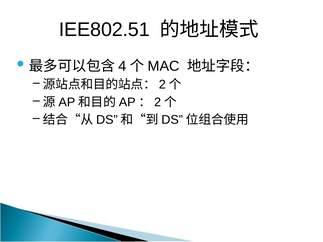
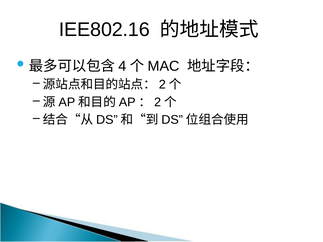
IEE802.51: IEE802.51 -> IEE802.16 (104, 30)
